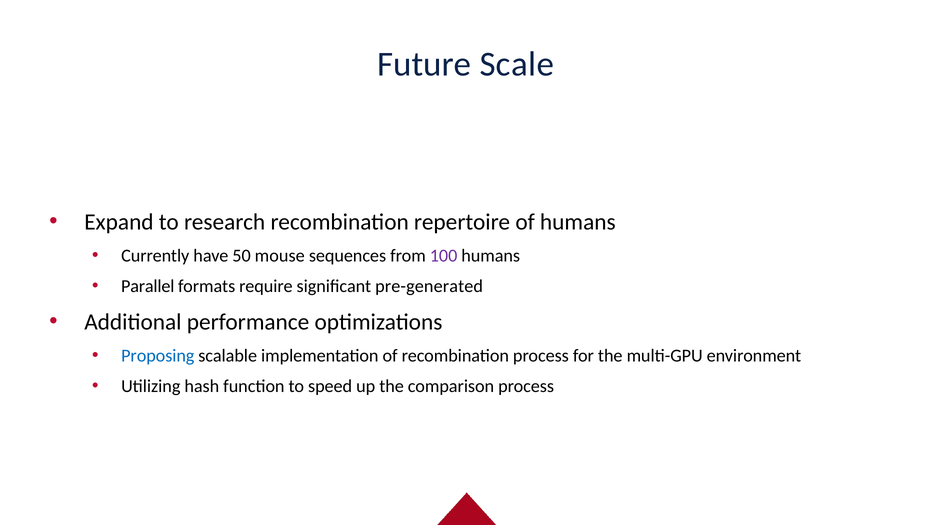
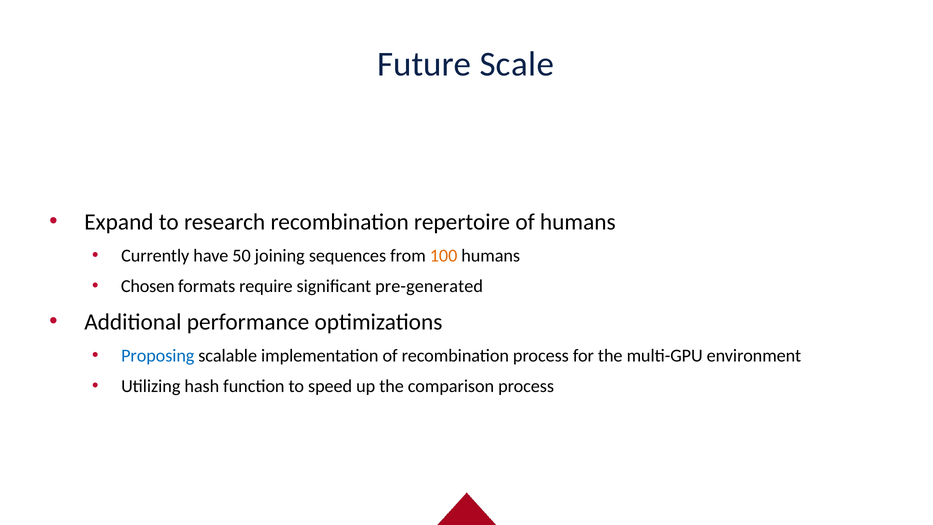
mouse: mouse -> joining (280, 255)
100 colour: purple -> orange (444, 255)
Parallel: Parallel -> Chosen (148, 286)
